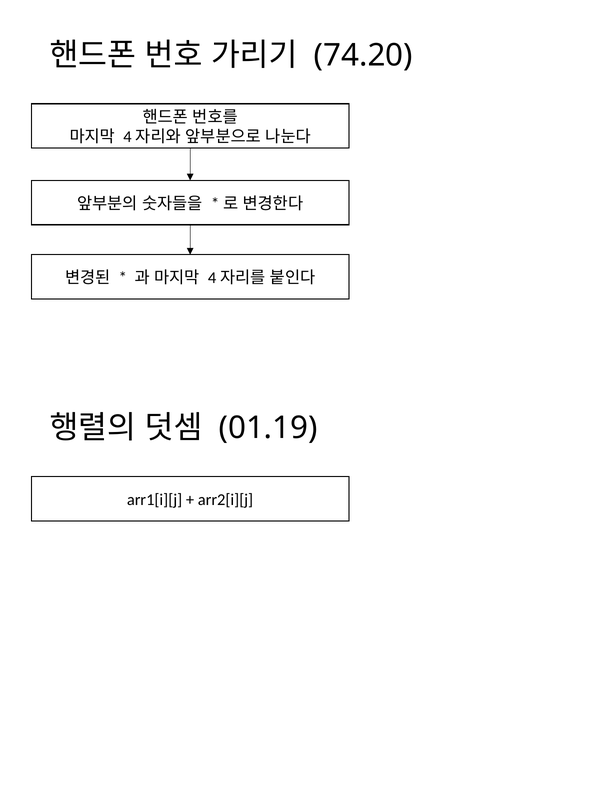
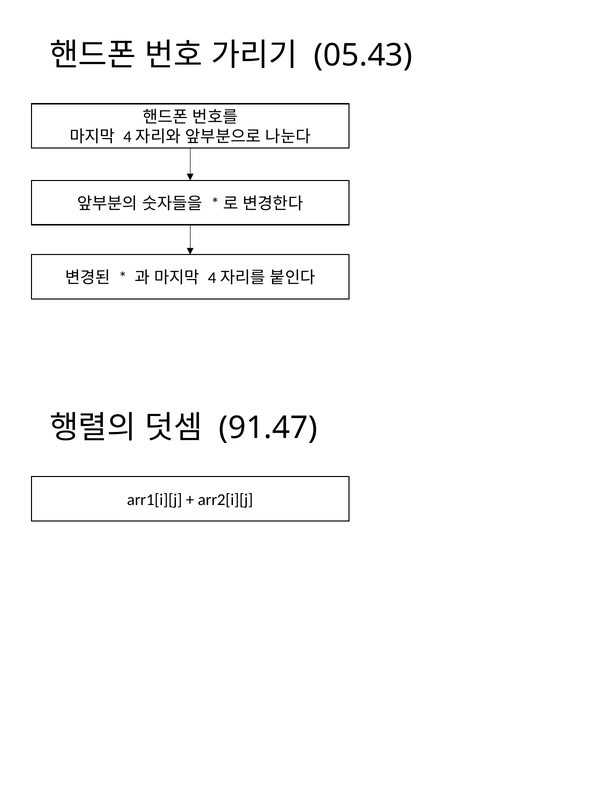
74.20: 74.20 -> 05.43 (363, 55)
01.19: 01.19 -> 91.47 (268, 428)
